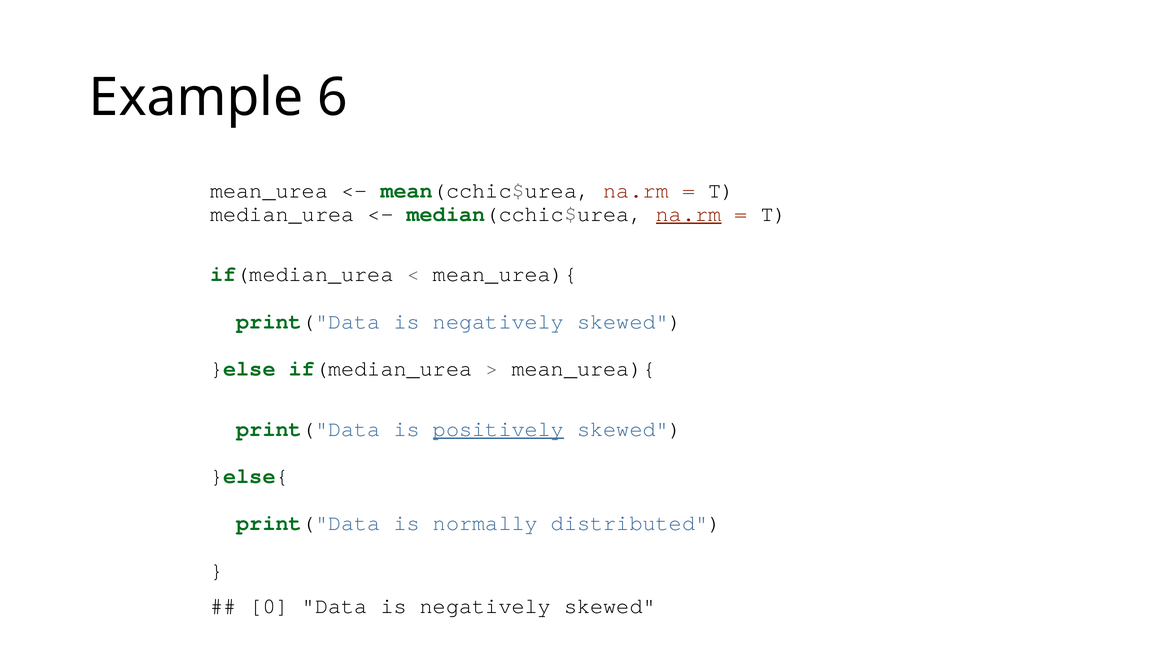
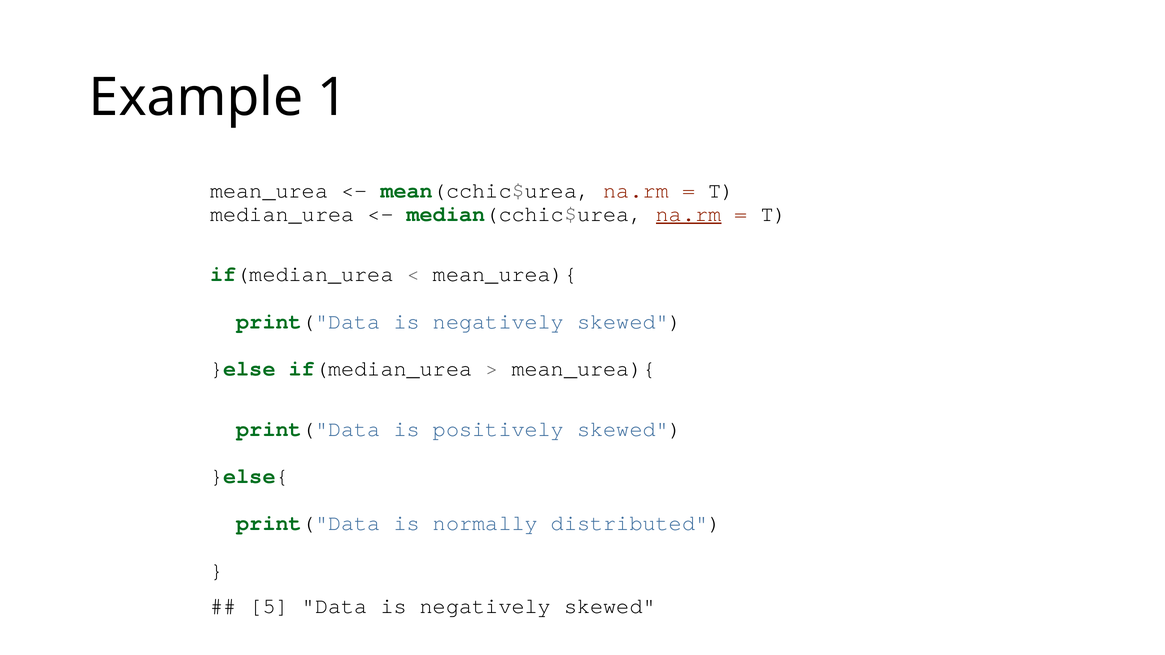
6: 6 -> 1 (332, 98)
positively underline: present -> none (499, 429)
0: 0 -> 5 (269, 606)
